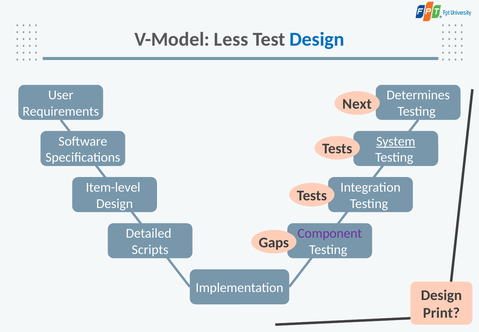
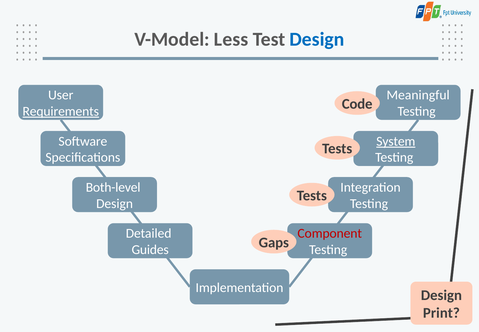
Determines: Determines -> Meaningful (418, 95)
Next: Next -> Code (357, 104)
Requirements underline: none -> present (61, 111)
Item-level: Item-level -> Both-level (113, 187)
Component colour: purple -> red (330, 233)
Scripts: Scripts -> Guides (150, 249)
